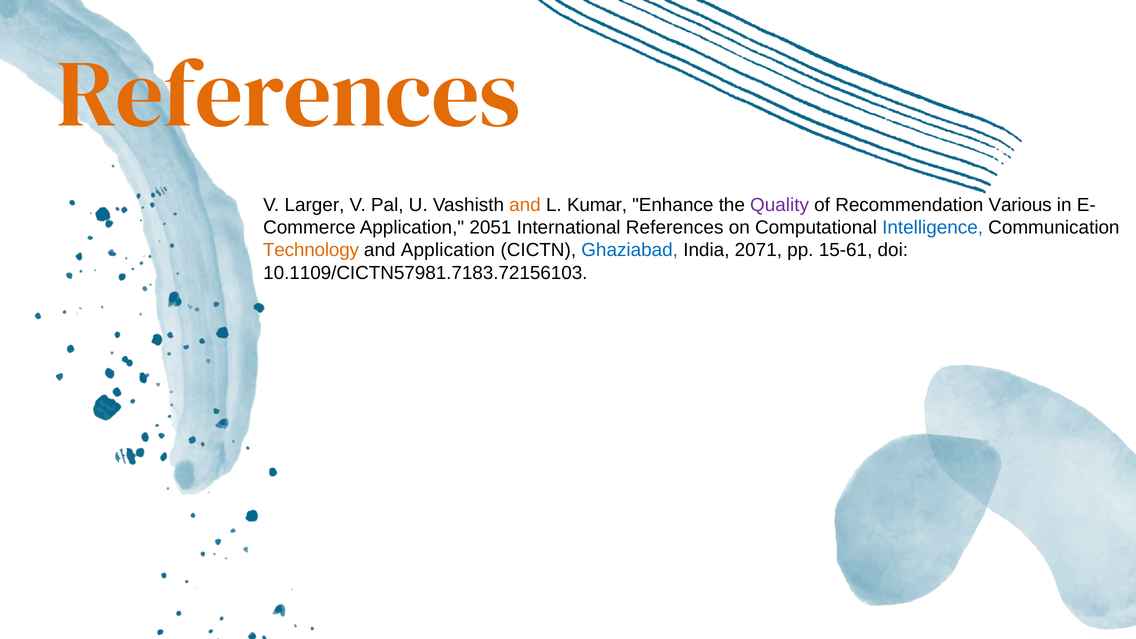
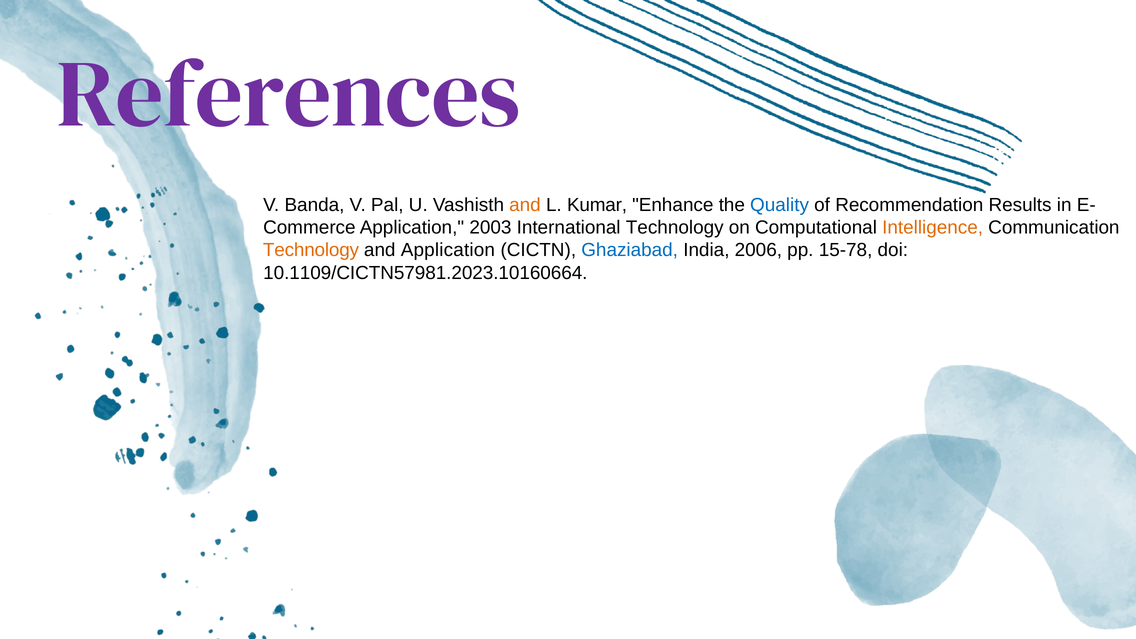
References colour: orange -> purple (289, 95)
Larger: Larger -> Banda (314, 205)
Quality colour: purple -> blue (780, 205)
Various: Various -> Results (1020, 205)
2051: 2051 -> 2003 (490, 228)
International References: References -> Technology (675, 228)
Intelligence colour: blue -> orange (933, 228)
2071: 2071 -> 2006 (758, 250)
15-61: 15-61 -> 15-78 (846, 250)
10.1109/CICTN57981.7183.72156103: 10.1109/CICTN57981.7183.72156103 -> 10.1109/CICTN57981.2023.10160664 (425, 273)
